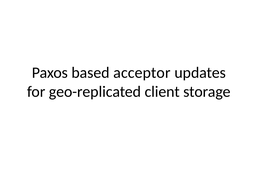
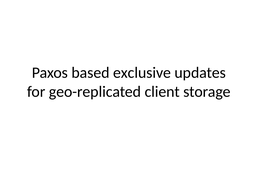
acceptor: acceptor -> exclusive (142, 72)
